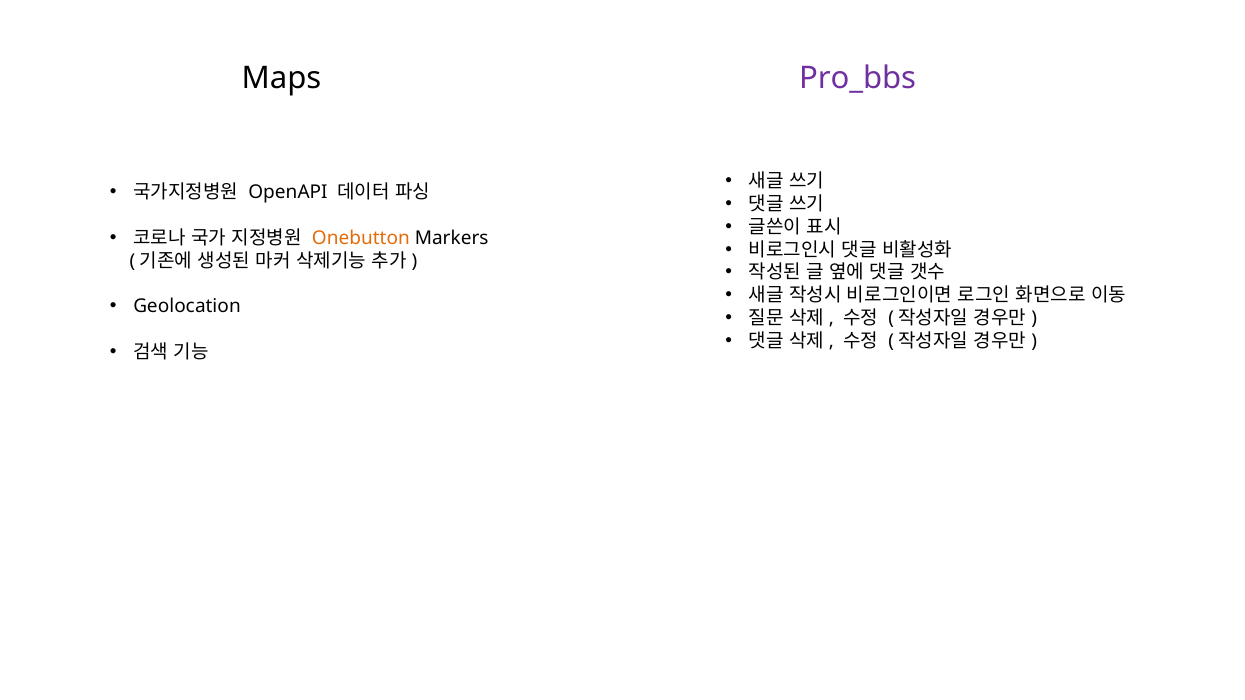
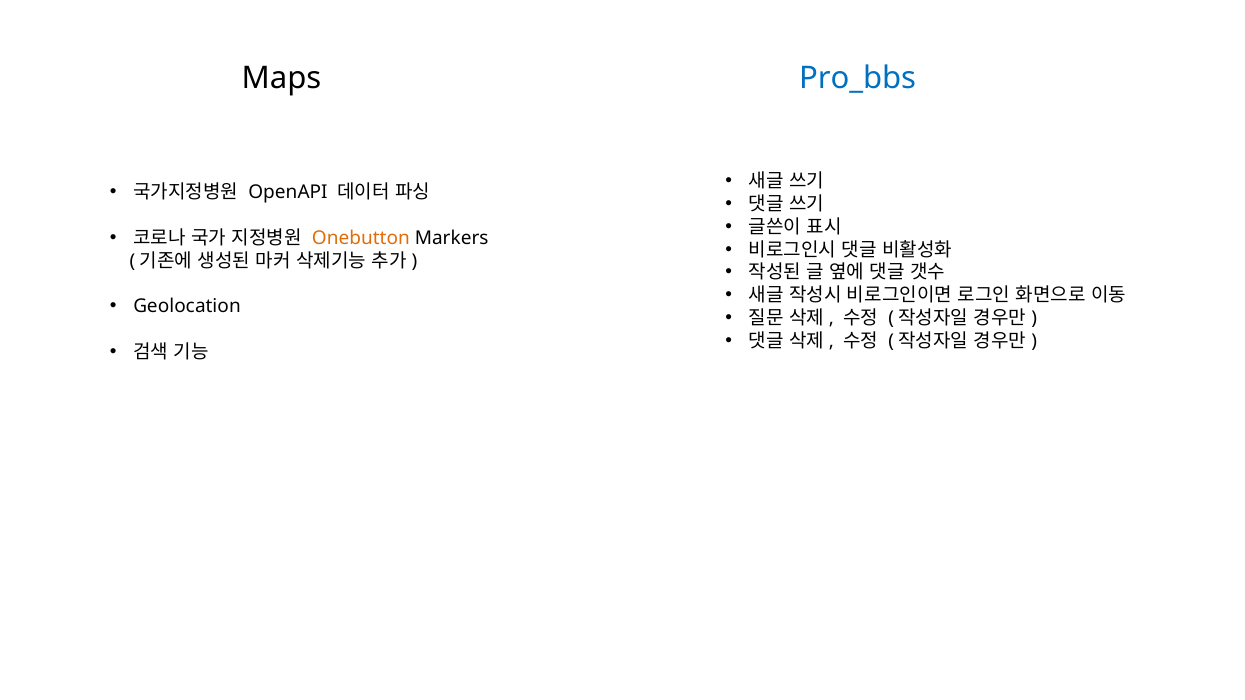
Pro_bbs colour: purple -> blue (858, 78)
